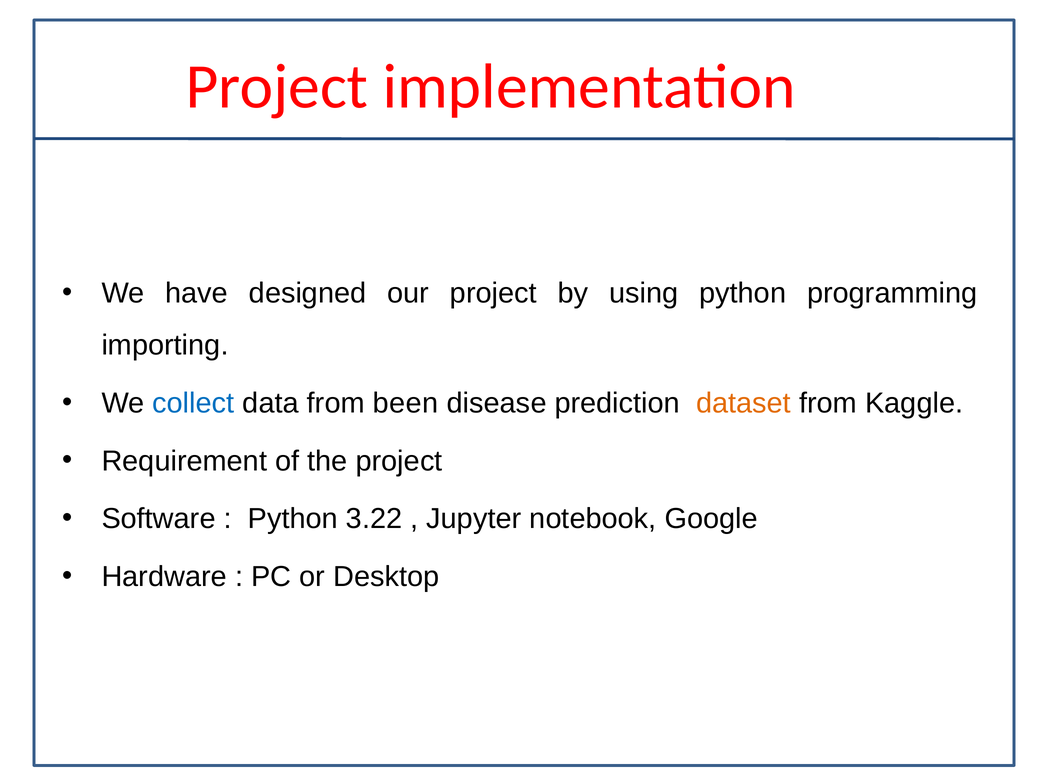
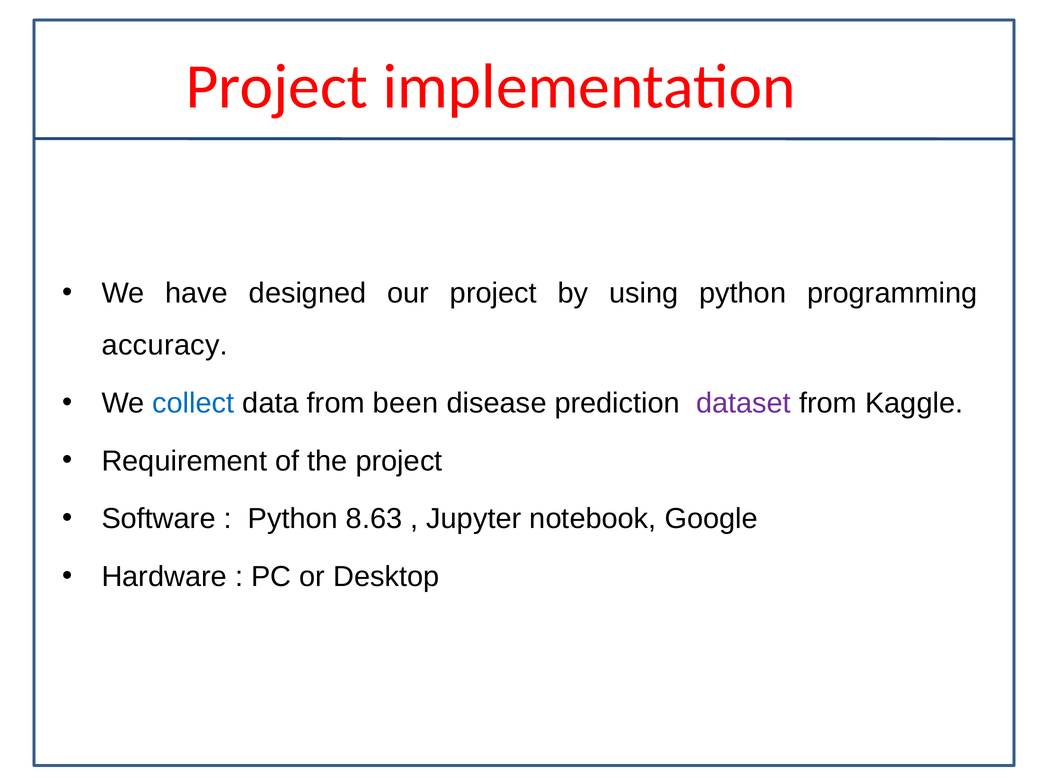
importing: importing -> accuracy (165, 346)
dataset colour: orange -> purple (744, 404)
3.22: 3.22 -> 8.63 (374, 519)
